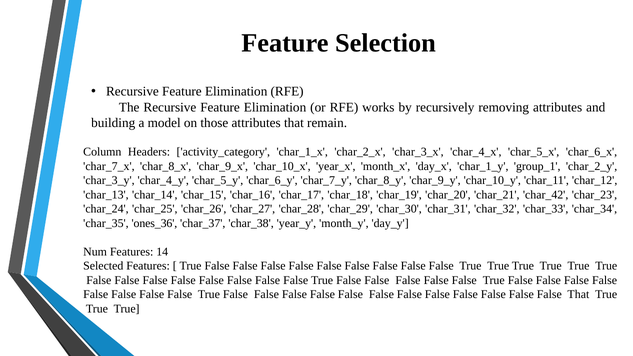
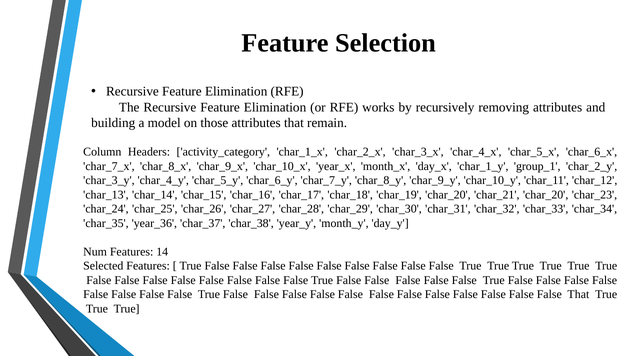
char_21 char_42: char_42 -> char_20 (546, 195)
ones_36: ones_36 -> year_36 (154, 223)
